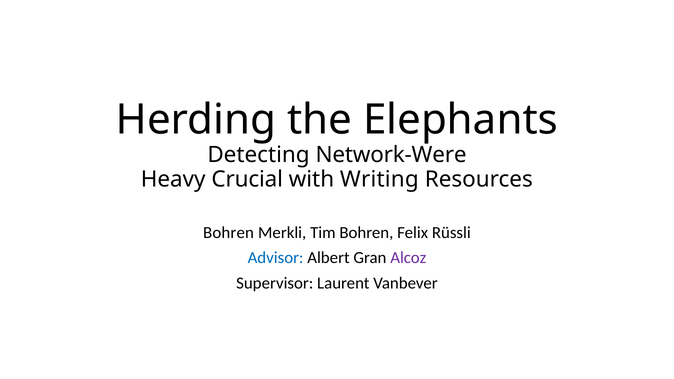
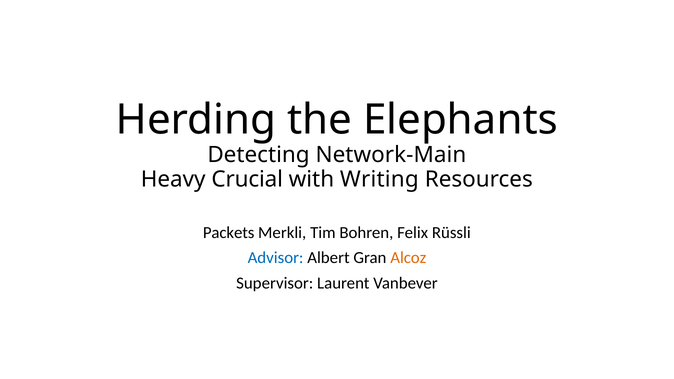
Network-Were: Network-Were -> Network-Main (391, 155)
Bohren: Bohren -> Packets (229, 233)
Alcoz colour: purple -> orange (408, 258)
